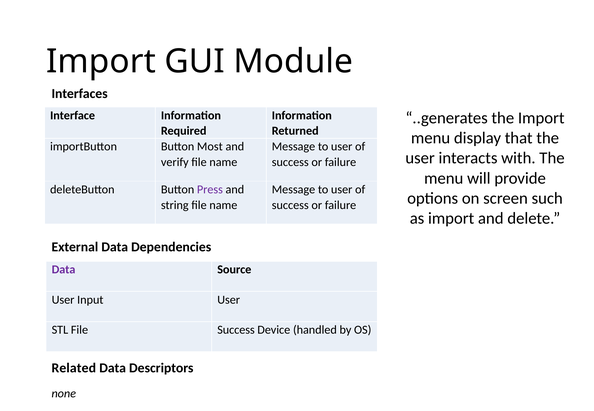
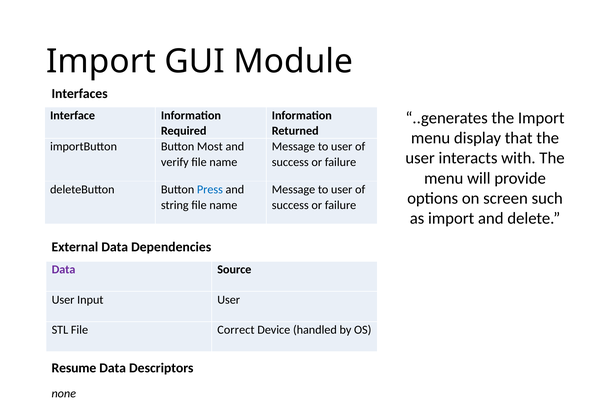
Press colour: purple -> blue (210, 190)
File Success: Success -> Correct (236, 330)
Related: Related -> Resume (74, 368)
